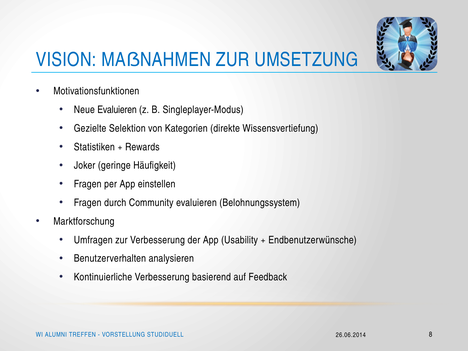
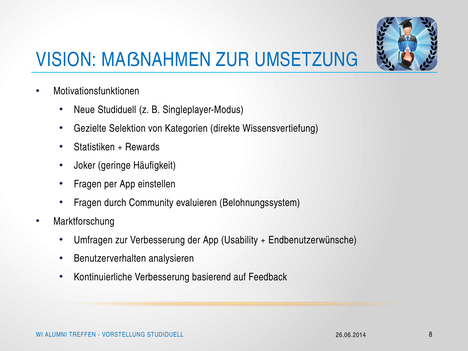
Neue Evaluieren: Evaluieren -> Studiduell (117, 110)
